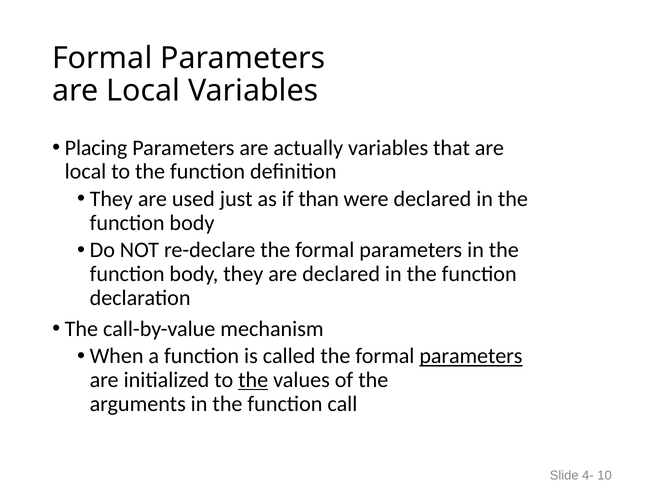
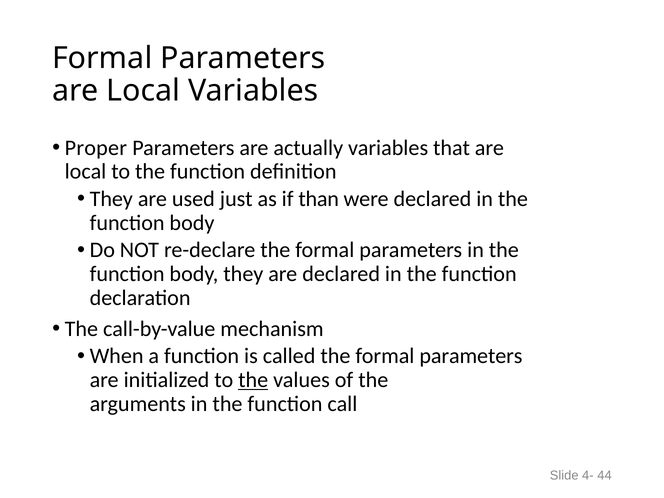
Placing: Placing -> Proper (96, 148)
parameters underline: present -> none (471, 356)
10: 10 -> 44 (605, 476)
